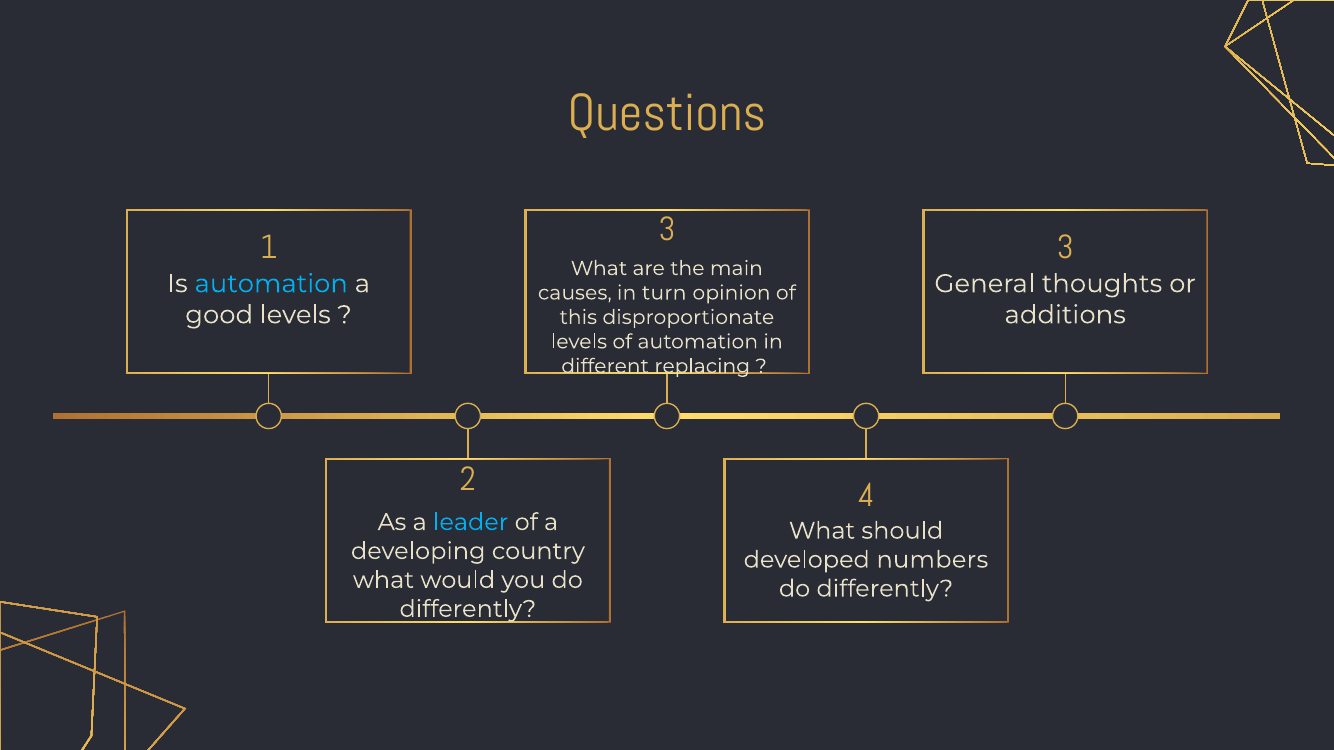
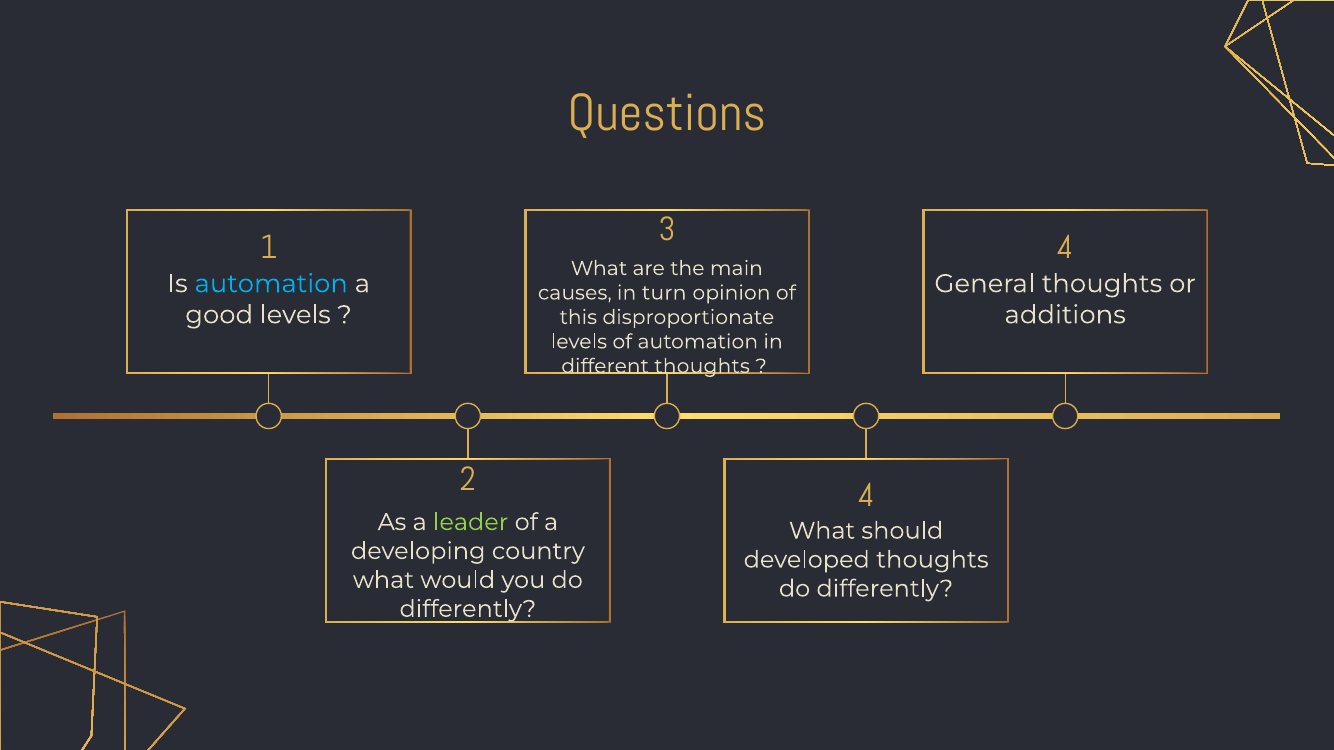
1 3: 3 -> 4 (1065, 248)
different replacing: replacing -> thoughts (702, 366)
leader colour: light blue -> light green (471, 522)
developed numbers: numbers -> thoughts (932, 560)
